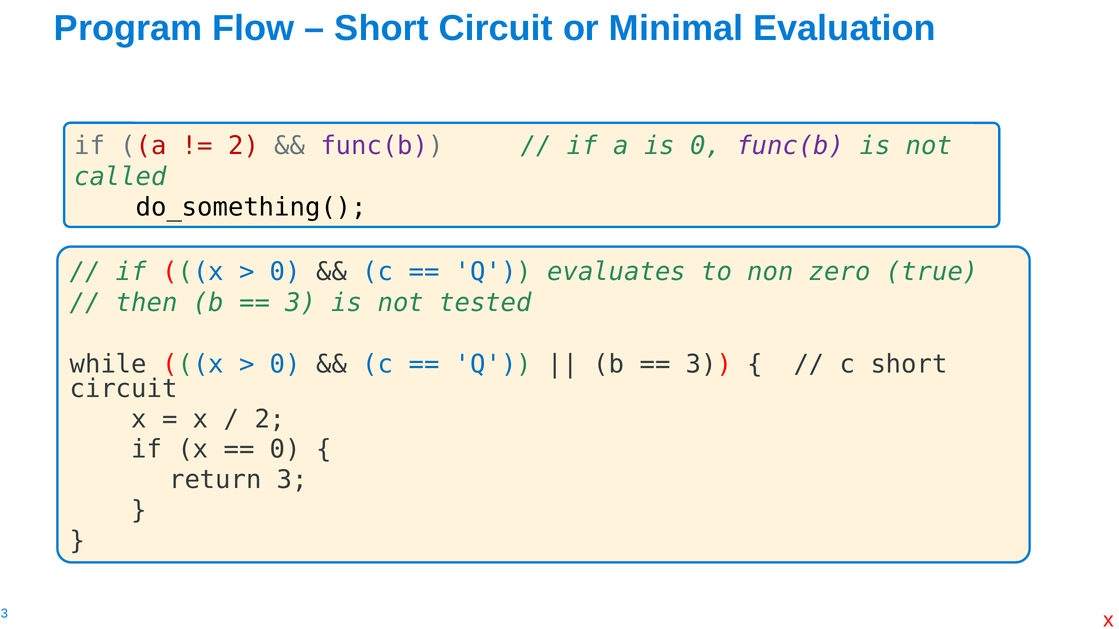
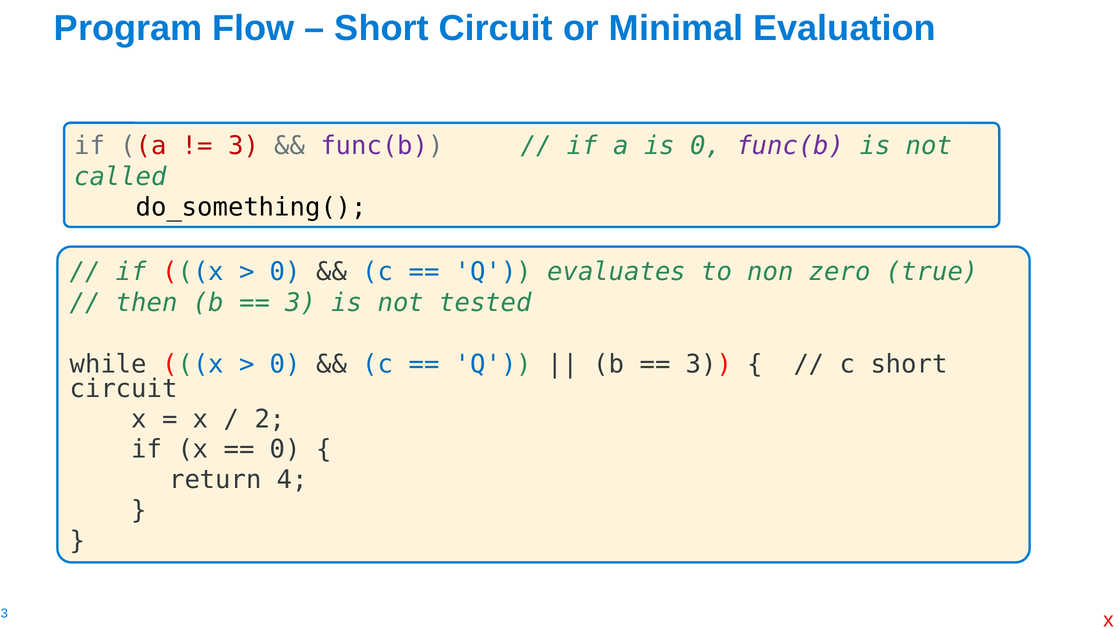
2: 2 -> 3 (244, 146)
return 3: 3 -> 4 (292, 480)
